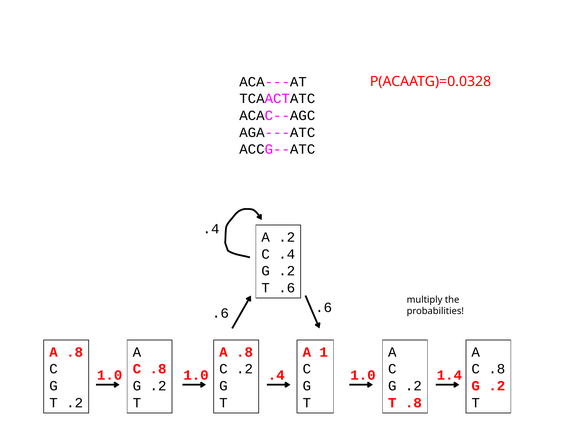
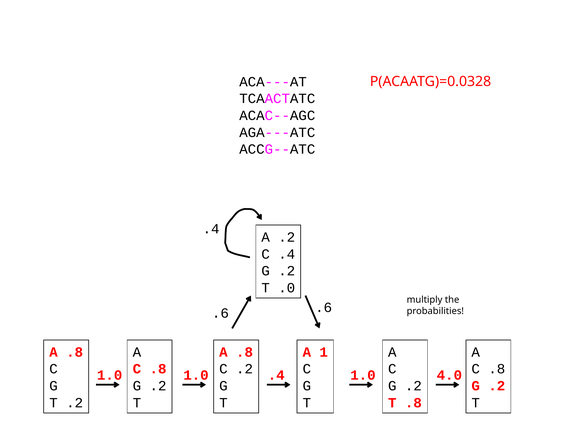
T .6: .6 -> .0 (287, 288)
1.4: 1.4 -> 4.0 (449, 375)
